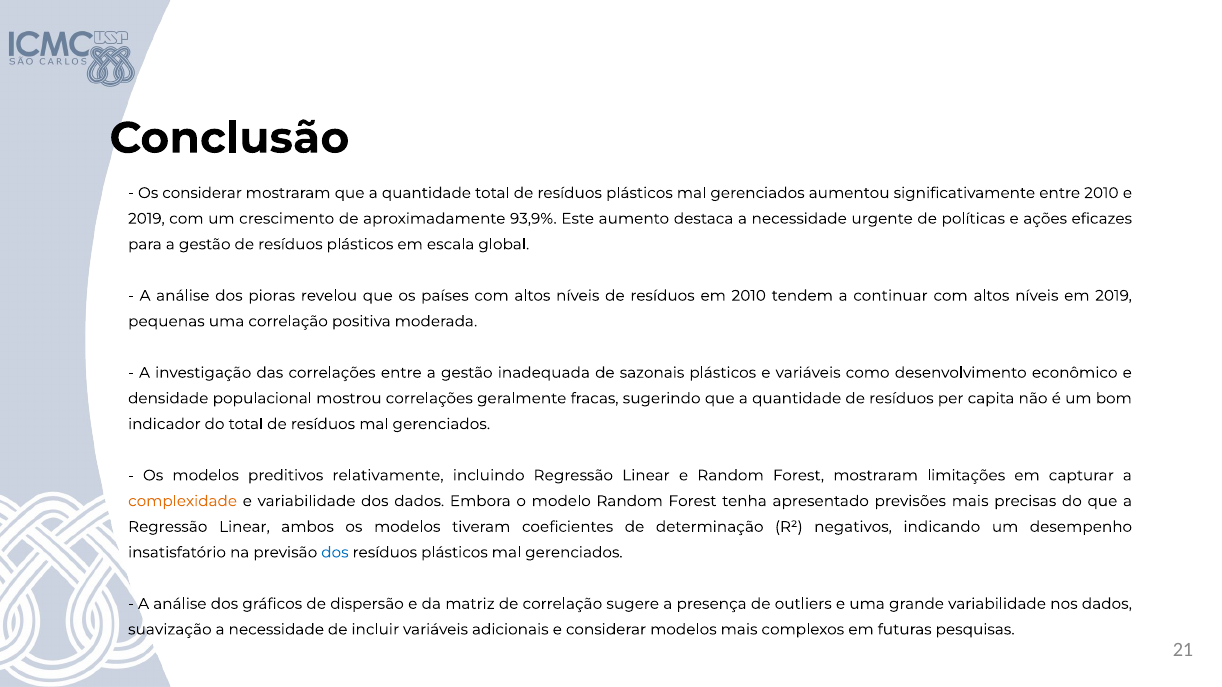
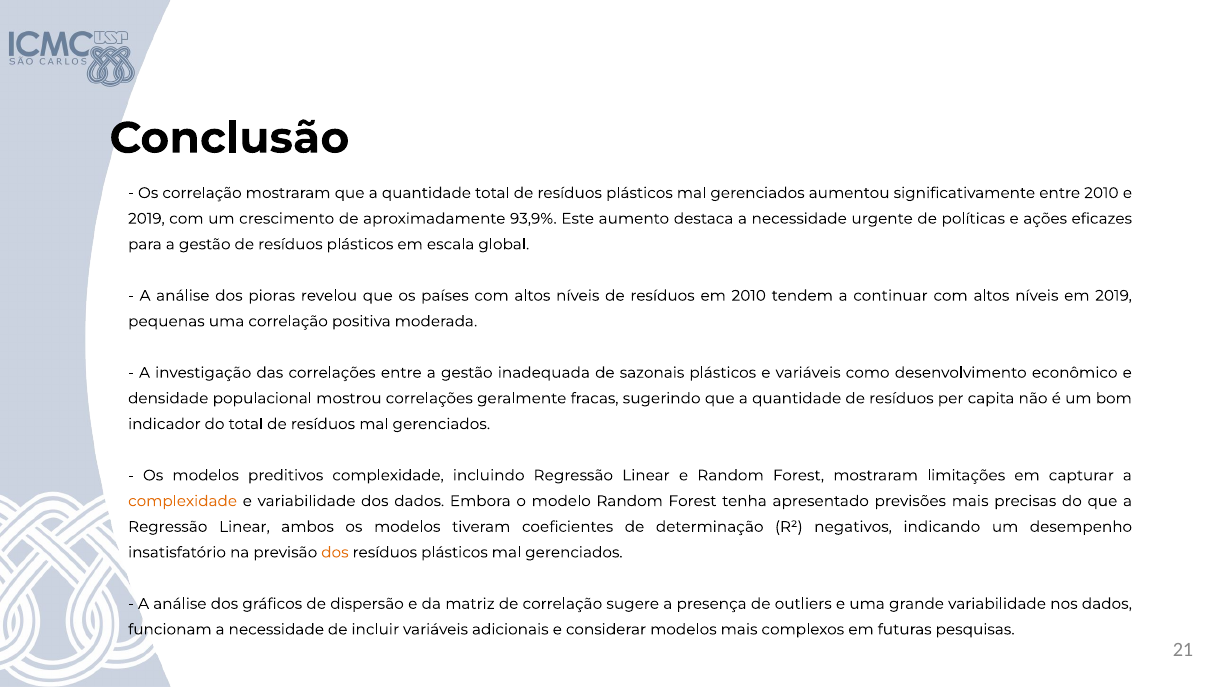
Os considerar: considerar -> correlação (202, 193)
preditivos relativamente: relativamente -> complexidade (388, 476)
dos colour: blue -> orange (335, 553)
suavização: suavização -> funcionam (170, 630)
